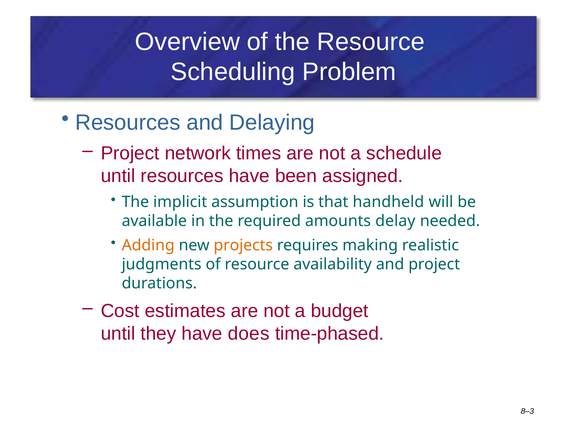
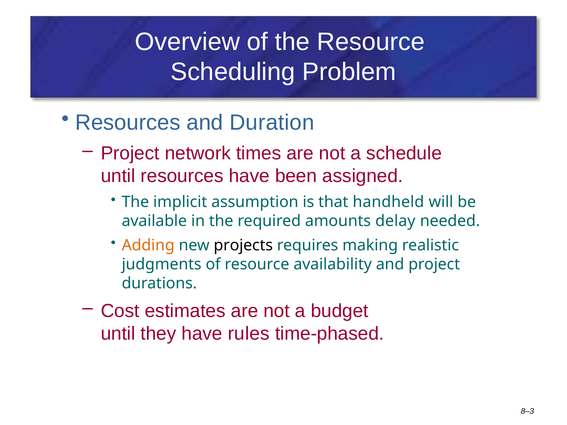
Delaying: Delaying -> Duration (272, 123)
projects colour: orange -> black (243, 246)
does: does -> rules (249, 334)
